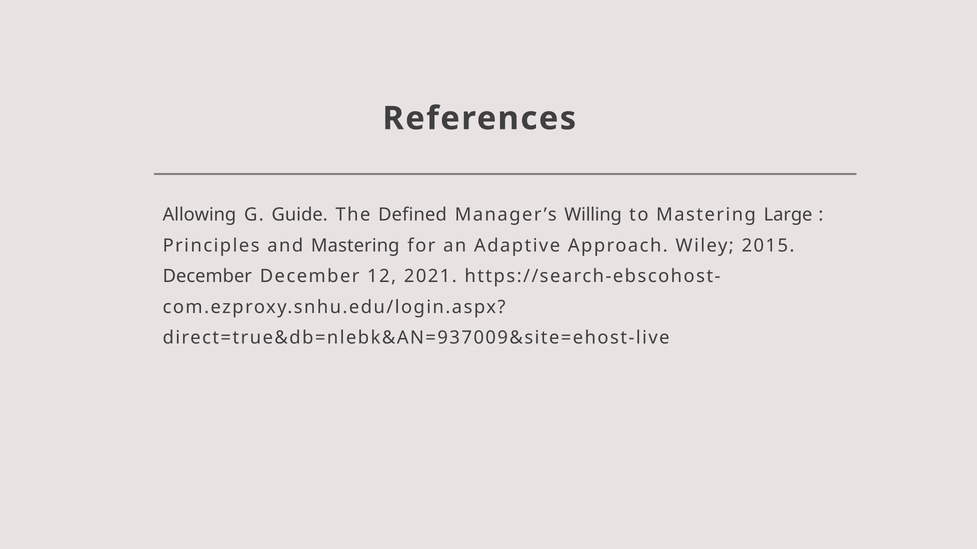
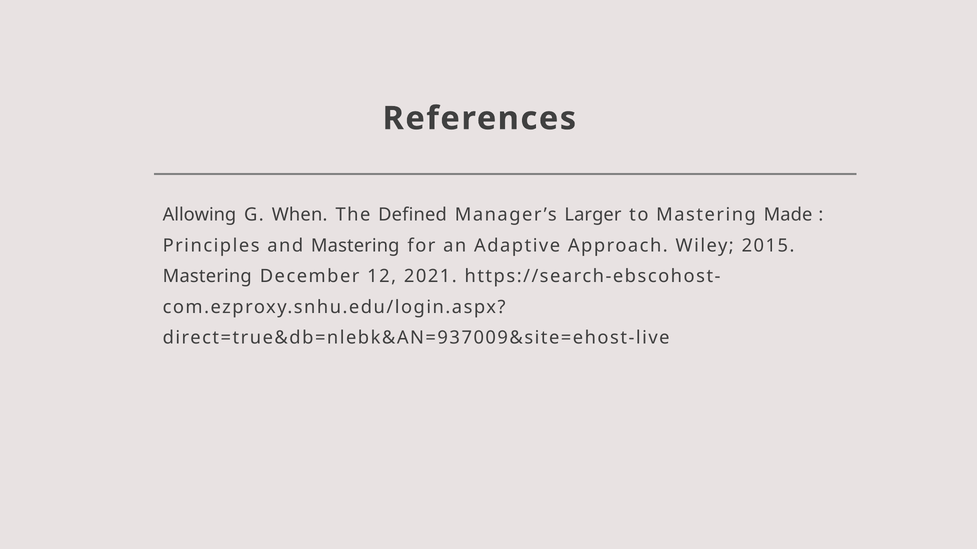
Guide: Guide -> When (300, 215)
Willing: Willing -> Larger (593, 215)
Large: Large -> Made (788, 215)
December: December -> Mastering (207, 277)
